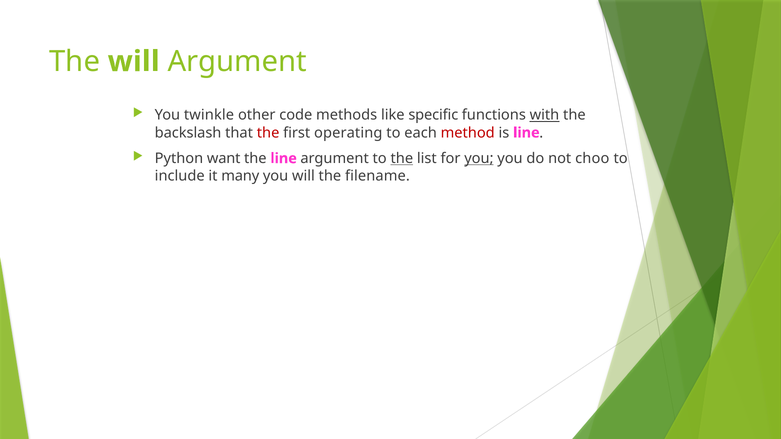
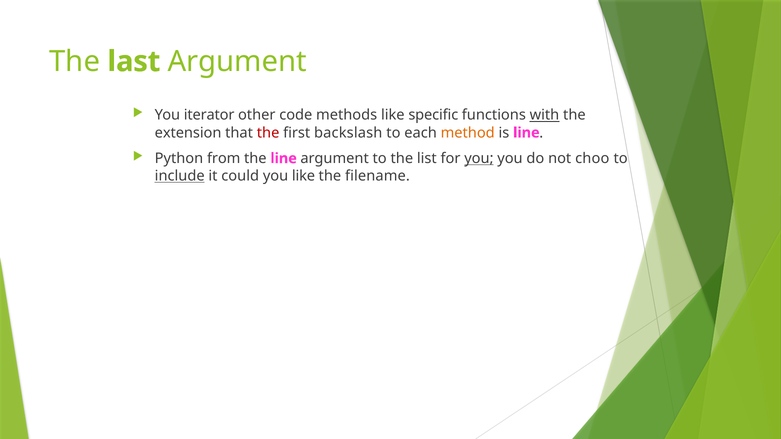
The will: will -> last (134, 62)
twinkle: twinkle -> iterator (209, 115)
backslash: backslash -> extension (188, 133)
operating: operating -> backslash (348, 133)
method colour: red -> orange (468, 133)
want: want -> from (224, 159)
the underline: present -> none (402, 159)
include underline: none -> present (180, 176)
many: many -> could (240, 176)
you will: will -> like (304, 176)
